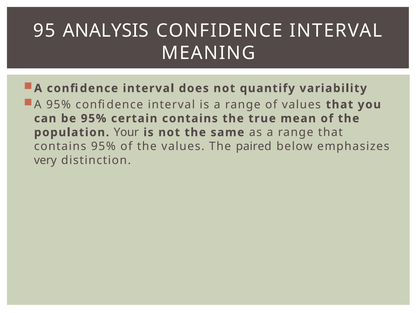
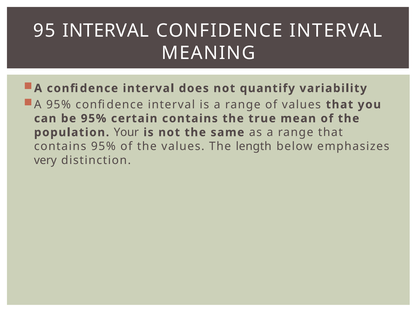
95 ANALYSIS: ANALYSIS -> INTERVAL (106, 31)
paired: paired -> length (254, 146)
